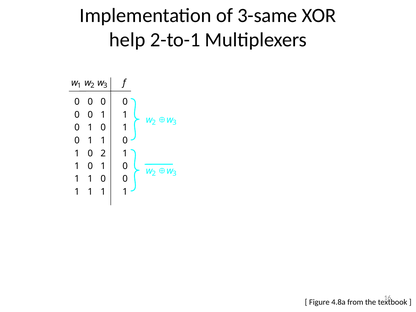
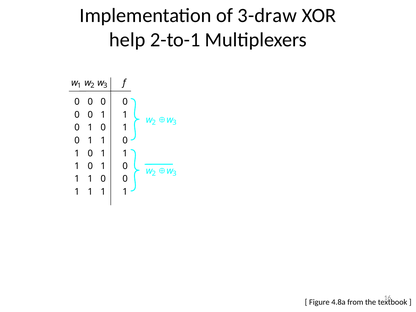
3-same: 3-same -> 3-draw (267, 16)
2: 2 -> 1 (103, 153)
